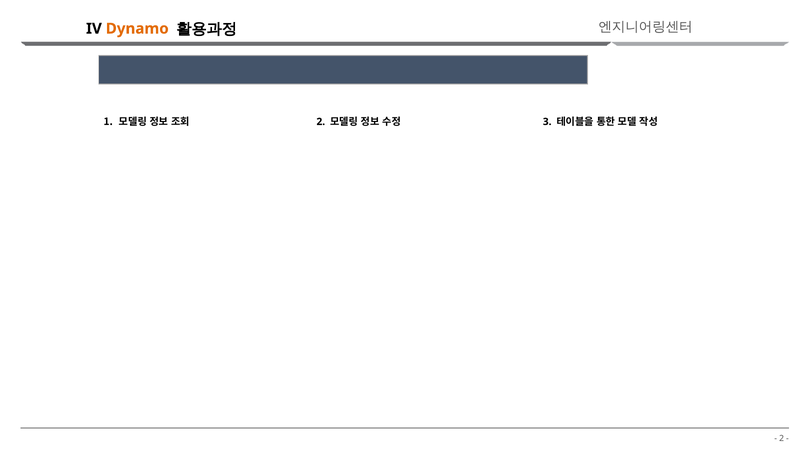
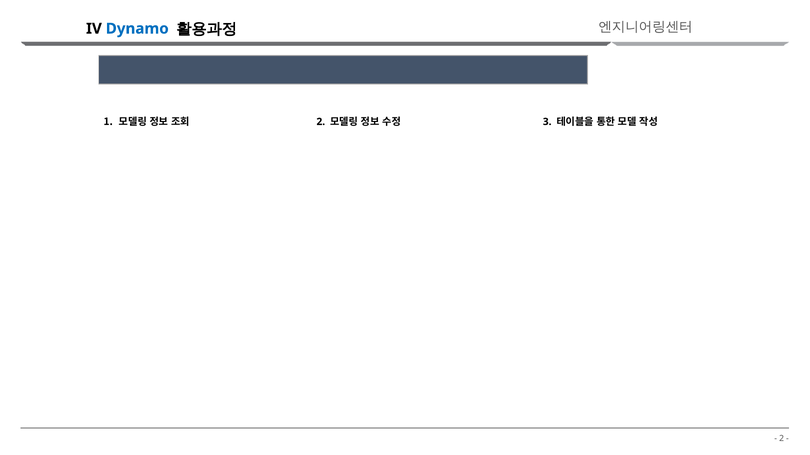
Dynamo colour: orange -> blue (137, 29)
